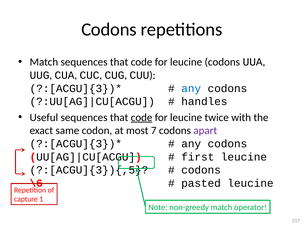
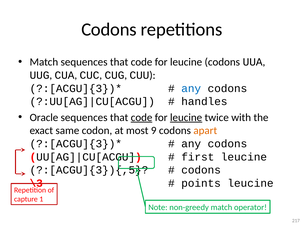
Useful: Useful -> Oracle (44, 117)
leucine underline: none -> present (186, 117)
7: 7 -> 9 (154, 131)
apart colour: purple -> orange (205, 131)
\6: \6 -> \3 (36, 183)
pasted: pasted -> points (201, 183)
